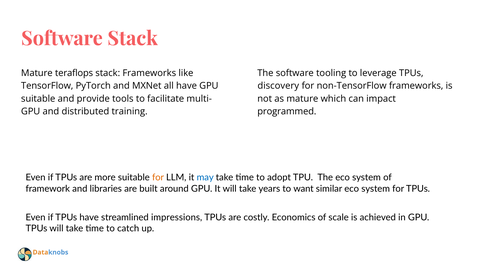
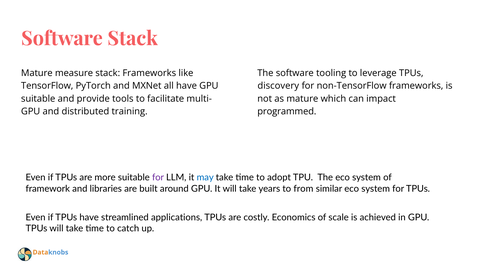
teraflops: teraflops -> measure (74, 73)
for colour: orange -> purple (158, 177)
want: want -> from (303, 189)
impressions: impressions -> applications (177, 217)
